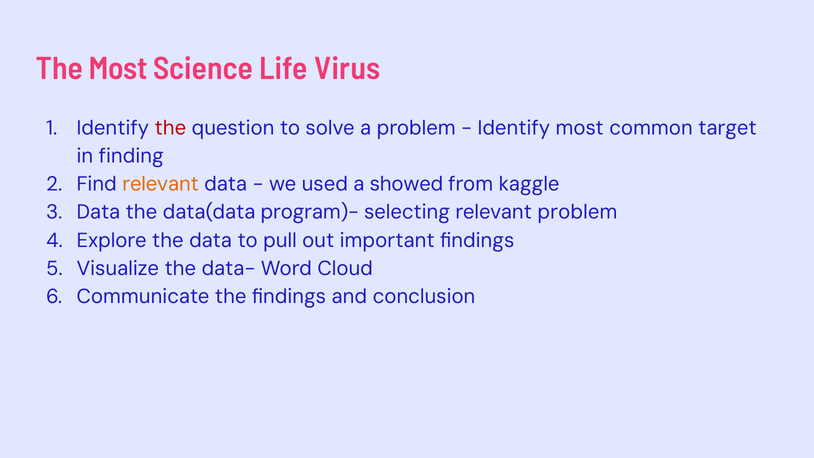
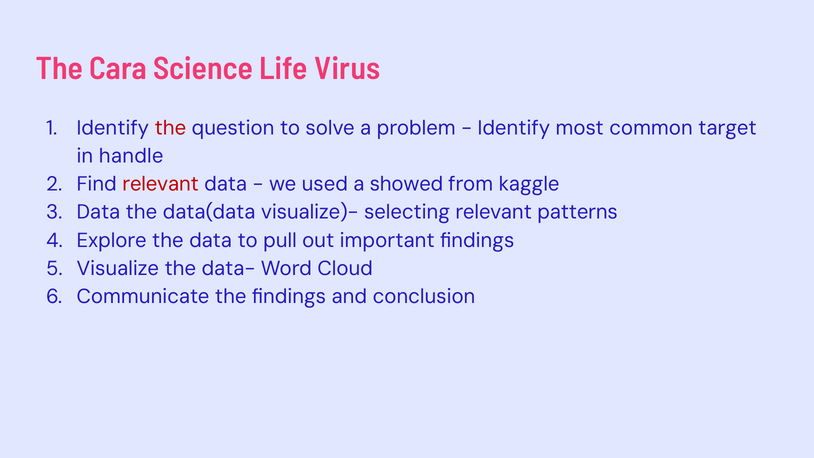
The Most: Most -> Cara (118, 69)
finding: finding -> handle (131, 156)
relevant colour: orange -> red (161, 184)
program)-: program)- -> visualize)- (310, 212)
relevant problem: problem -> patterns (578, 212)
